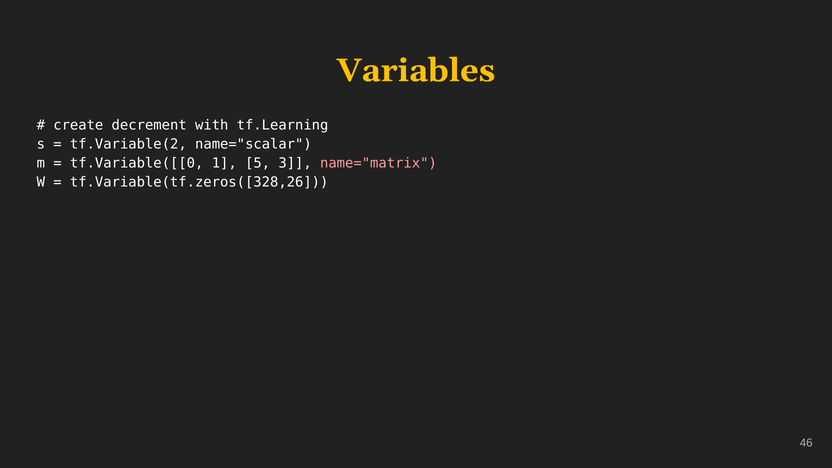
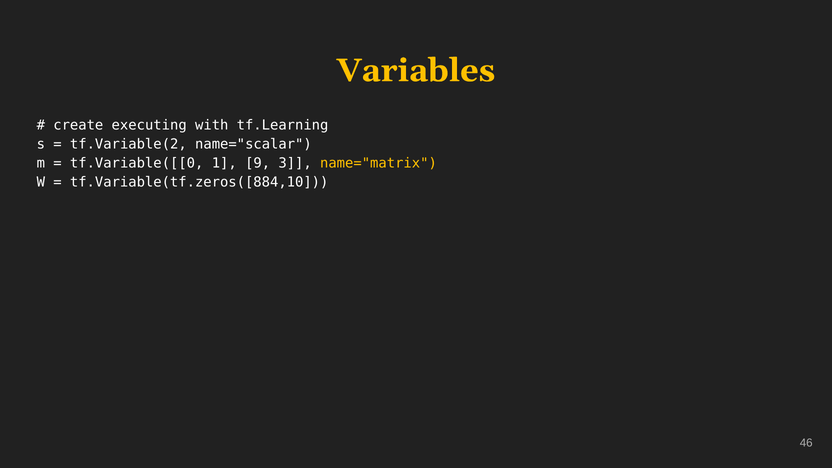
decrement: decrement -> executing (149, 125)
5: 5 -> 9 (258, 163)
name="matrix colour: pink -> yellow (378, 163)
tf.Variable(tf.zeros([328,26: tf.Variable(tf.zeros([328,26 -> tf.Variable(tf.zeros([884,10 (199, 182)
